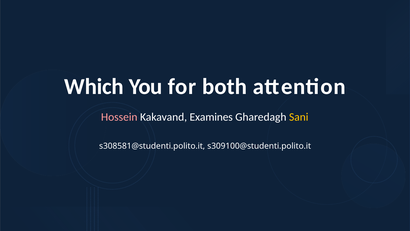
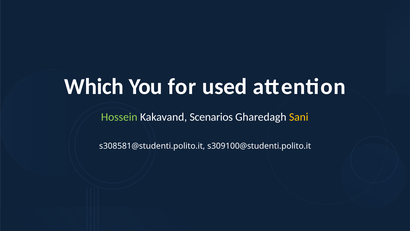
both: both -> used (225, 86)
Hossein colour: pink -> light green (119, 117)
Examines: Examines -> Scenarios (211, 117)
